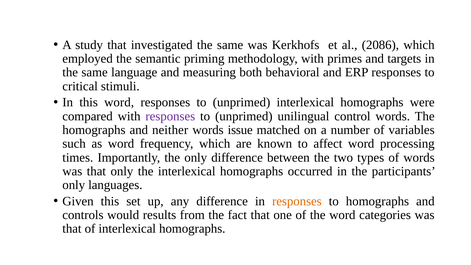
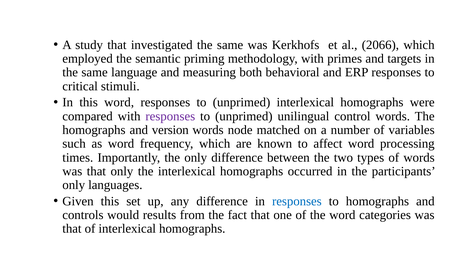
2086: 2086 -> 2066 (380, 45)
neither: neither -> version (170, 130)
issue: issue -> node (240, 130)
responses colour: orange -> blue (297, 201)
